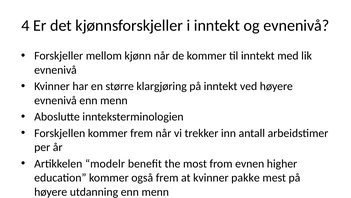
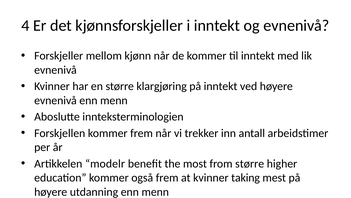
from evnen: evnen -> større (250, 163)
pakke: pakke -> taking (246, 177)
